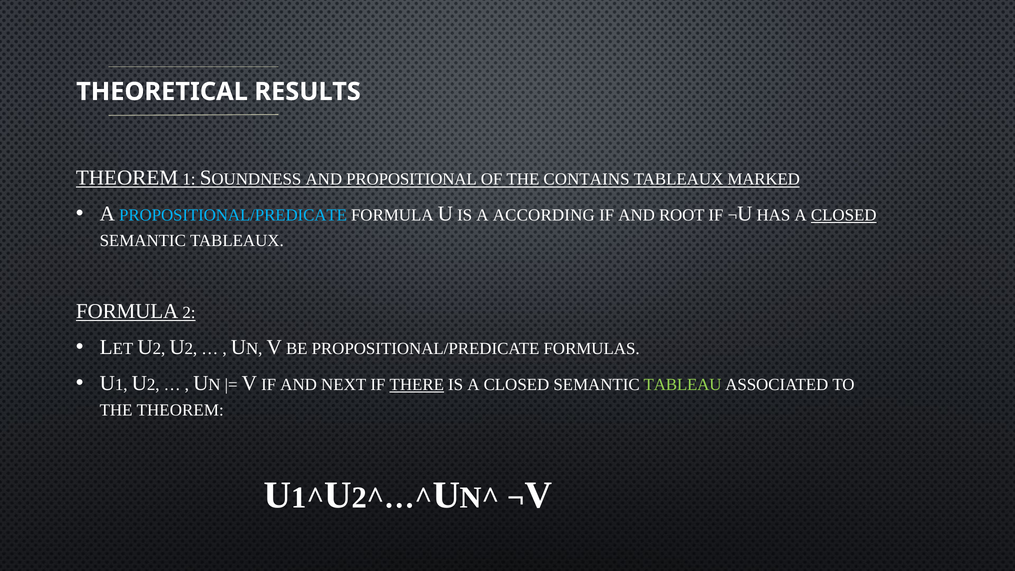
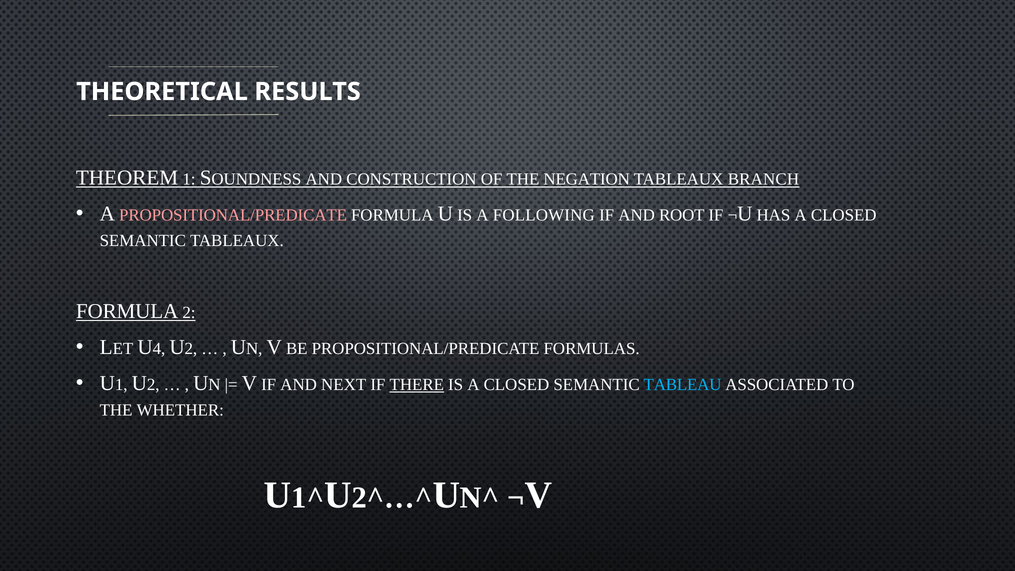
PROPOSITIONAL: PROPOSITIONAL -> CONSTRUCTION (411, 179)
CONTAINS: CONTAINS -> NEGATION (587, 179)
MARKED: MARKED -> BRANCH (763, 179)
PROPOSITIONAL/PREDICATE colour: light blue -> pink (233, 215)
ACCORDING: ACCORDING -> FOLLOWING (544, 215)
CLOSED underline: present -> none (844, 215)
2: 2 -> 4 (159, 349)
TABLEAU colour: light green -> light blue (683, 385)
THE THEOREM: THEOREM -> WHETHER (180, 410)
